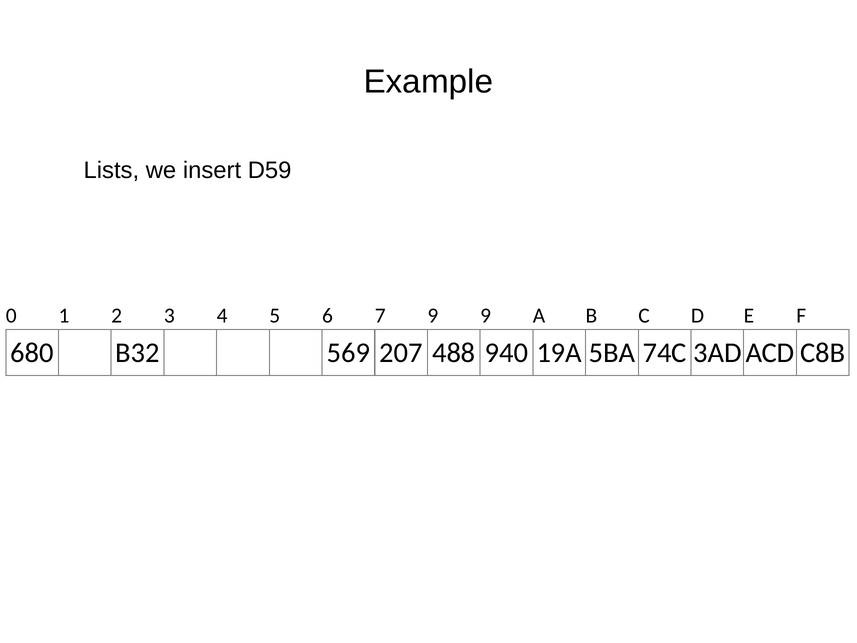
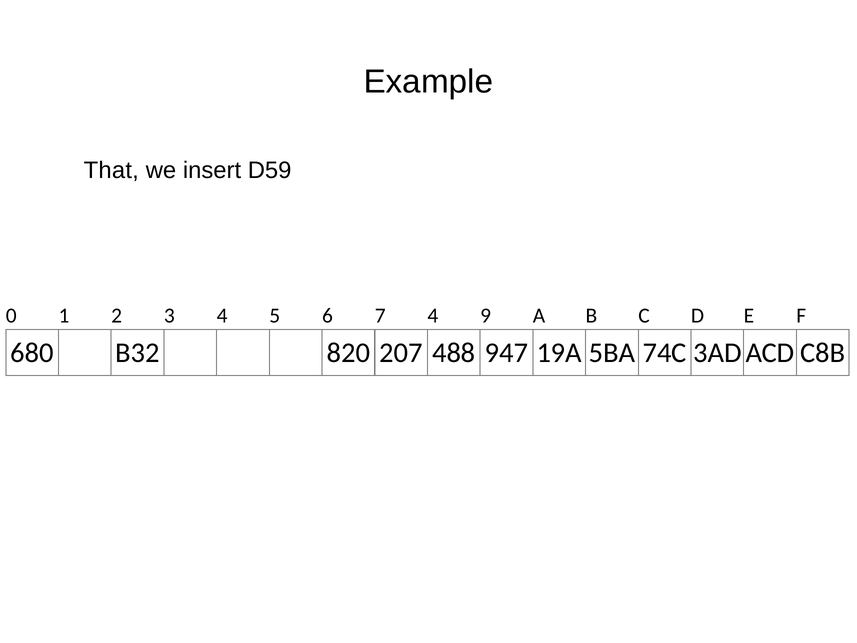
Lists: Lists -> That (111, 170)
7 9: 9 -> 4 (433, 316)
569: 569 -> 820 (348, 353)
940: 940 -> 947 (506, 353)
